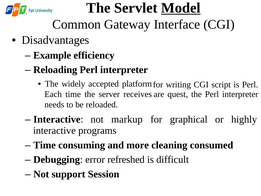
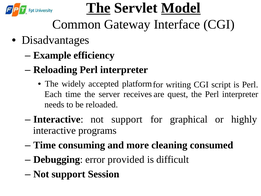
The underline: none -> present (98, 8)
Interactive not markup: markup -> support (127, 119)
refreshed: refreshed -> provided (126, 159)
